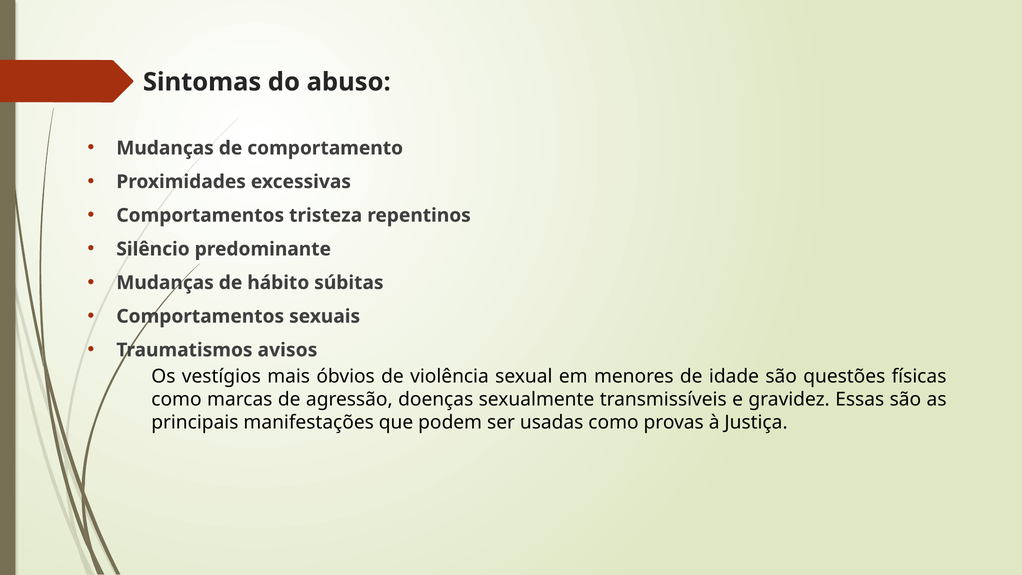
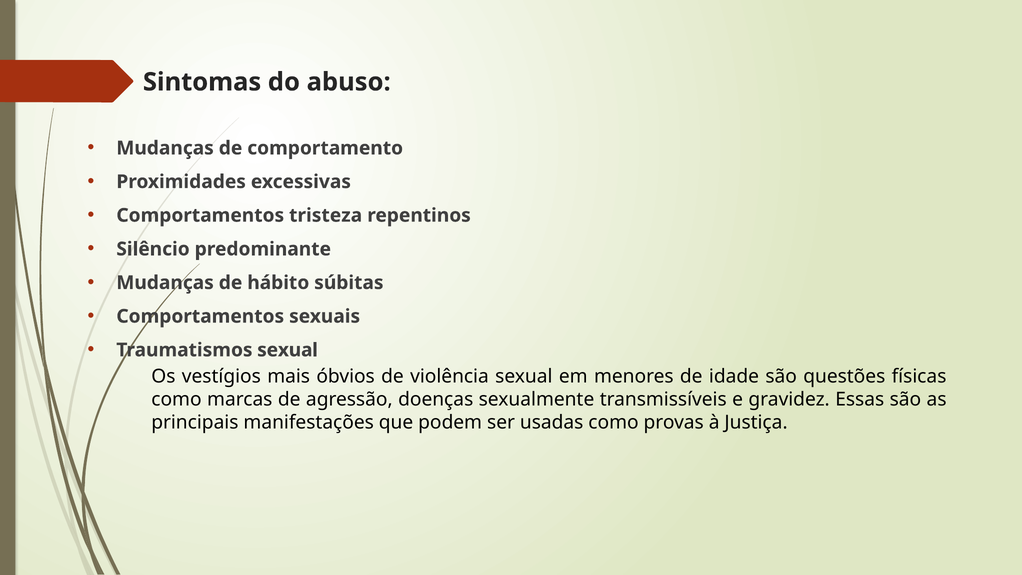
Traumatismos avisos: avisos -> sexual (288, 350)
